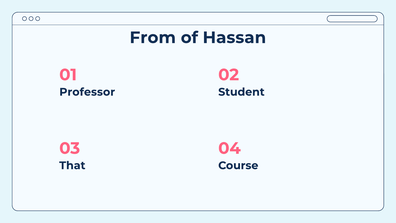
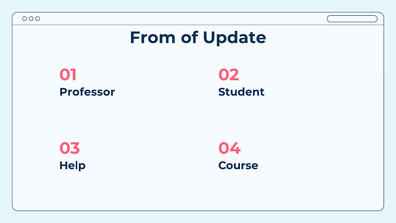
Hassan: Hassan -> Update (234, 38)
That: That -> Help (72, 165)
